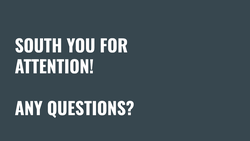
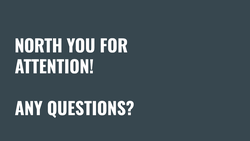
SOUTH: SOUTH -> NORTH (39, 47)
